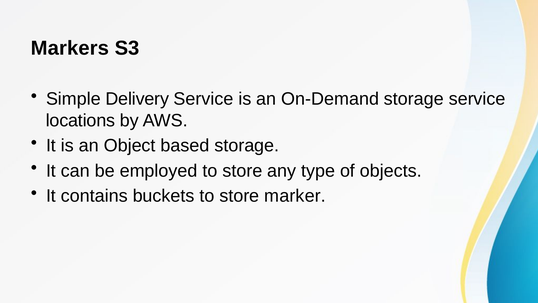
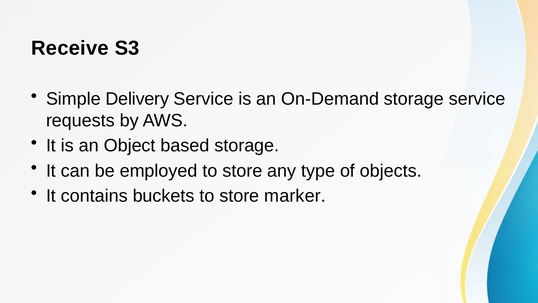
Markers: Markers -> Receive (70, 48)
locations: locations -> requests (80, 120)
